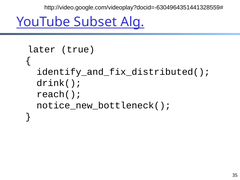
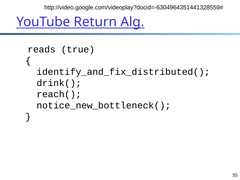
Subset: Subset -> Return (95, 22)
later: later -> reads (42, 49)
